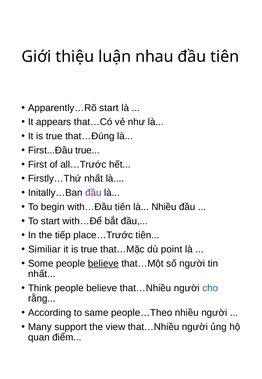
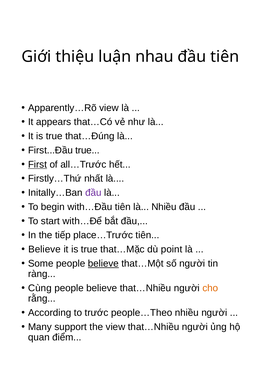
Apparently…Rõ start: start -> view (109, 108)
First underline: none -> present (37, 164)
Similiar: Similiar -> Believe (44, 249)
nhất: nhất -> ràng (42, 274)
Think: Think -> Cùng (40, 288)
cho colour: blue -> orange (210, 288)
same: same -> trước (97, 312)
